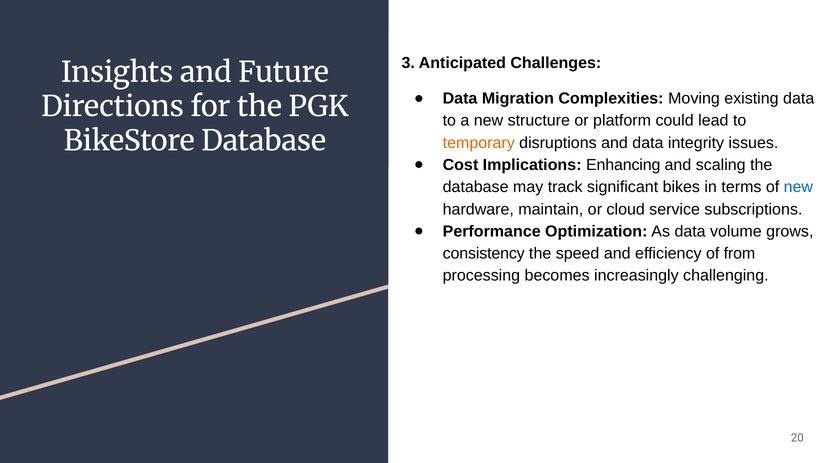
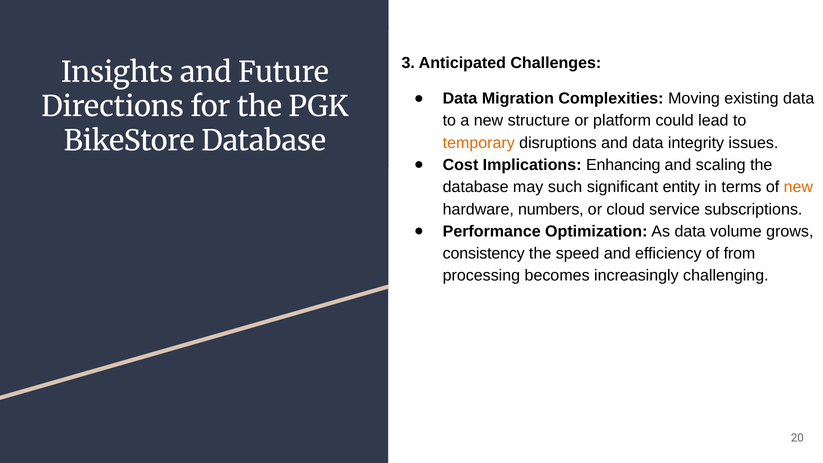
track: track -> such (565, 187)
bikes: bikes -> entity (681, 187)
new colour: blue -> orange (798, 187)
maintain: maintain -> numbers (551, 209)
